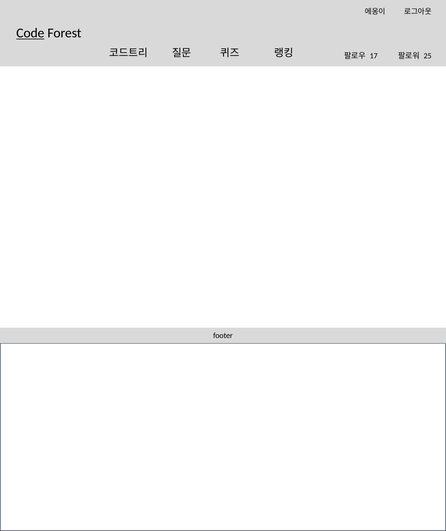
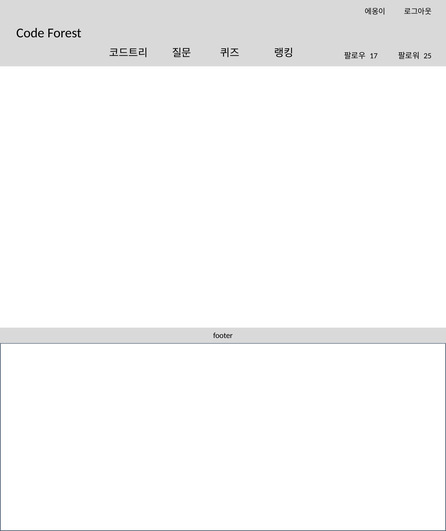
Code underline: present -> none (30, 33)
